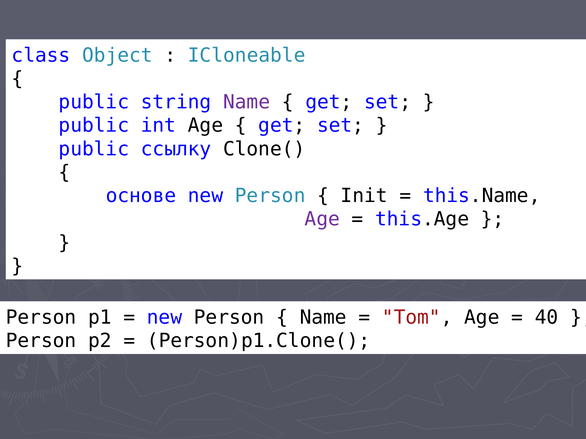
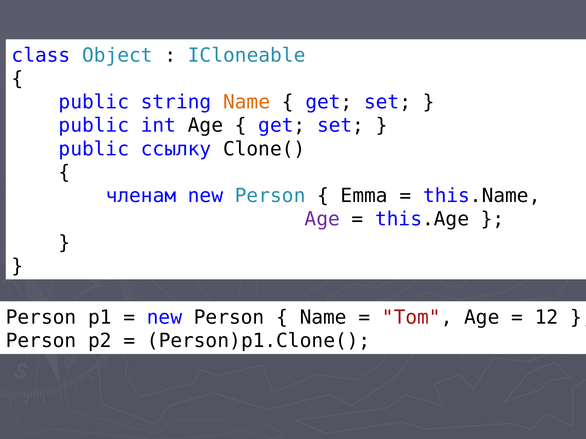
Name colour: purple -> orange (247, 102)
основе: основе -> членам (141, 196)
Init: Init -> Emma (364, 196)
40: 40 -> 12 (547, 318)
